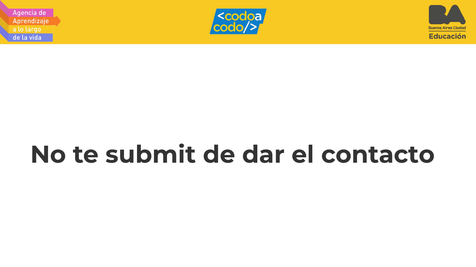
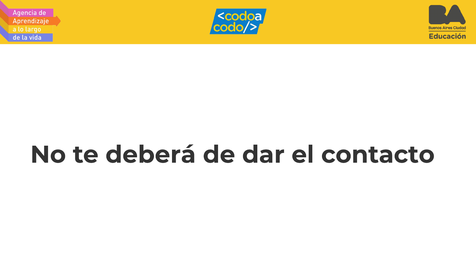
submit: submit -> deberá (151, 155)
